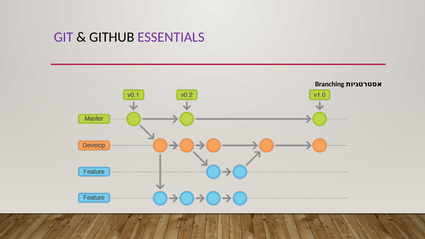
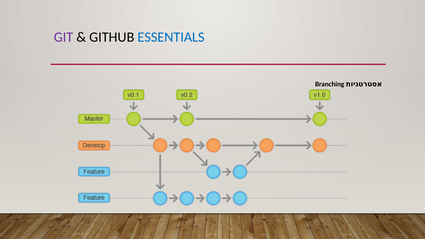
ESSENTIALS colour: purple -> blue (171, 37)
